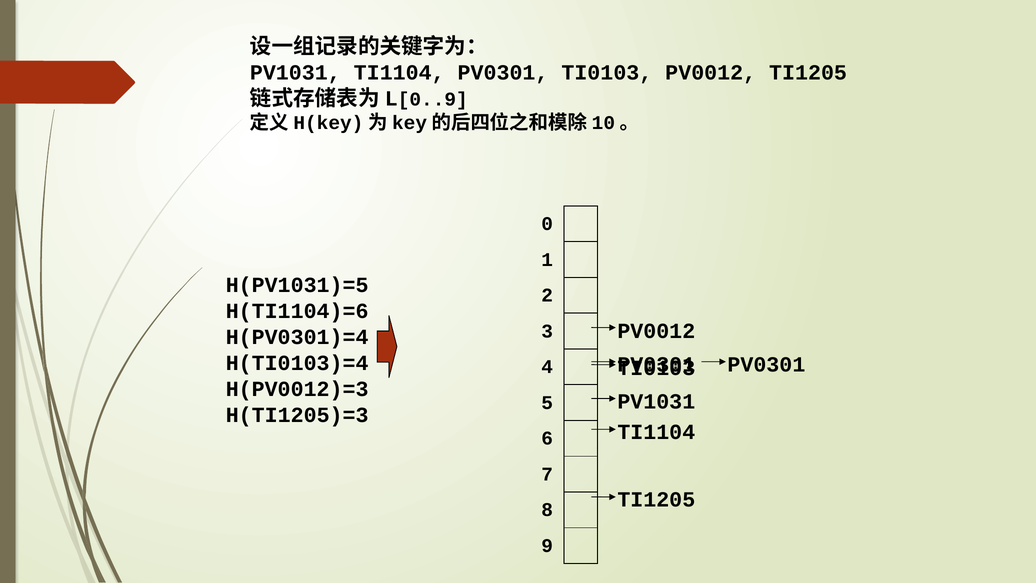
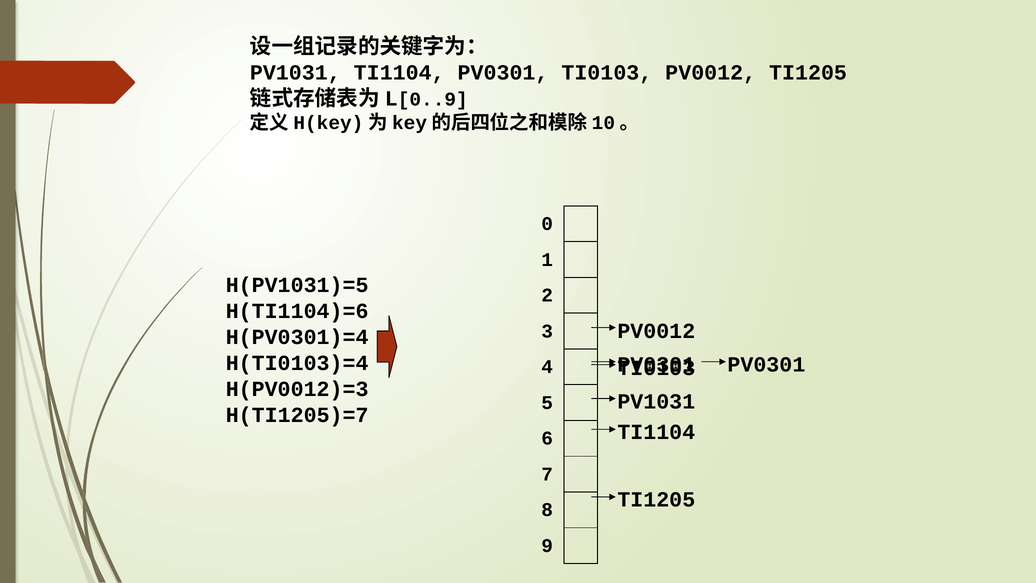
H(TI1205)=3: H(TI1205)=3 -> H(TI1205)=7 (297, 415)
